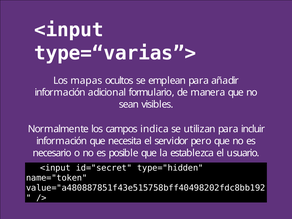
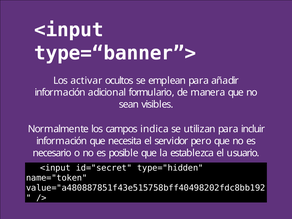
type=“varias”>: type=“varias”> -> type=“banner”> (115, 53)
mapas: mapas -> activar (86, 81)
